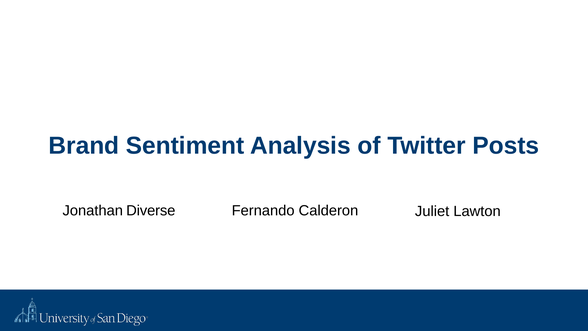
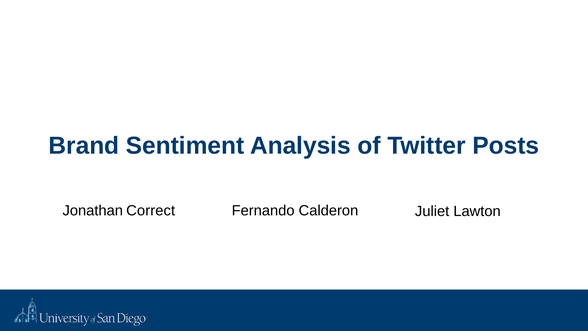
Diverse: Diverse -> Correct (151, 211)
